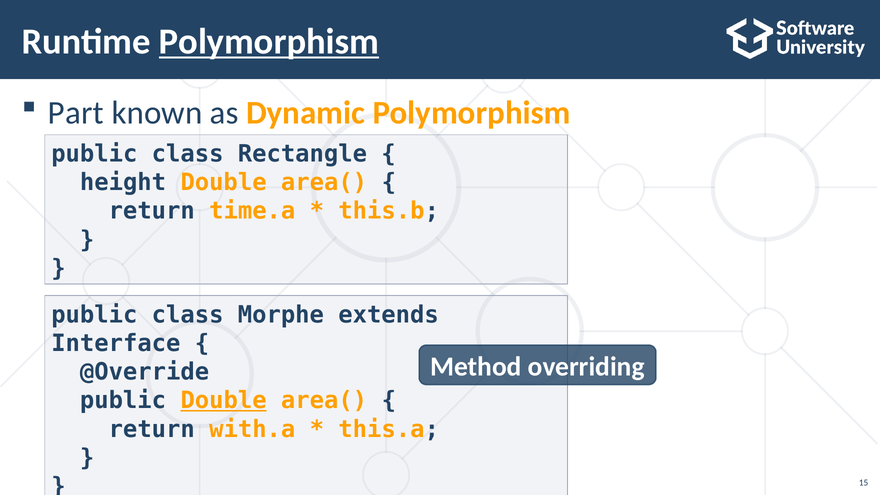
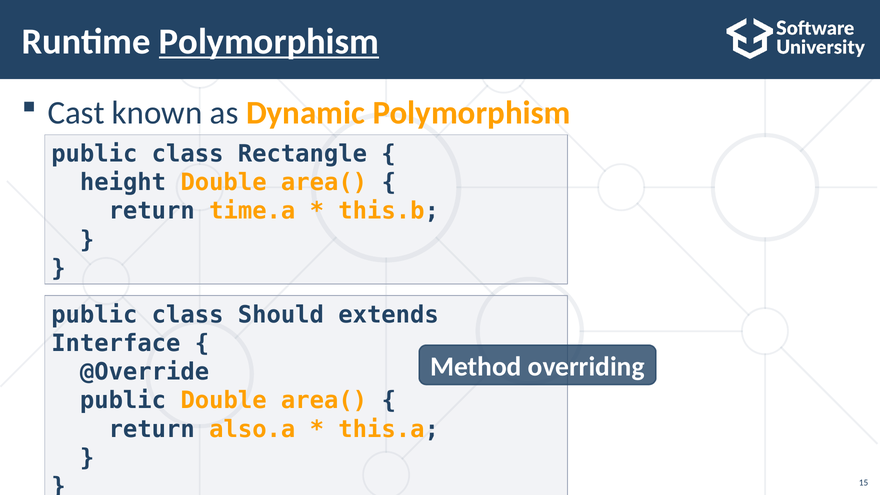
Part: Part -> Cast (76, 113)
Morphe: Morphe -> Should (281, 315)
Double underline: present -> none (224, 401)
with.a: with.a -> also.a (252, 429)
